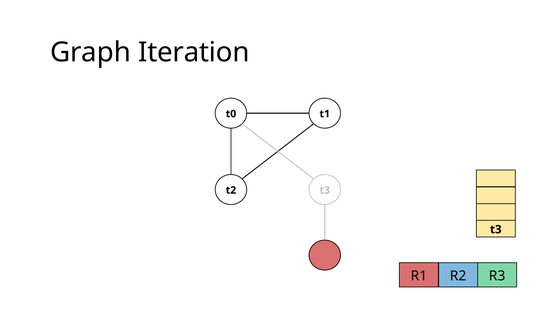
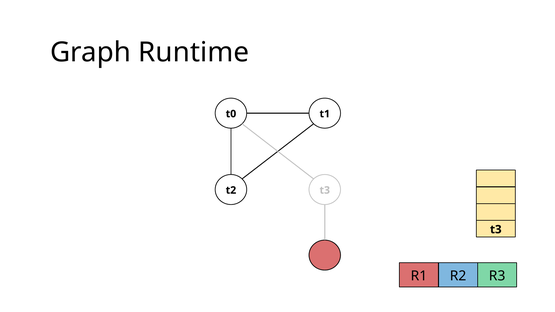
Iteration: Iteration -> Runtime (194, 52)
